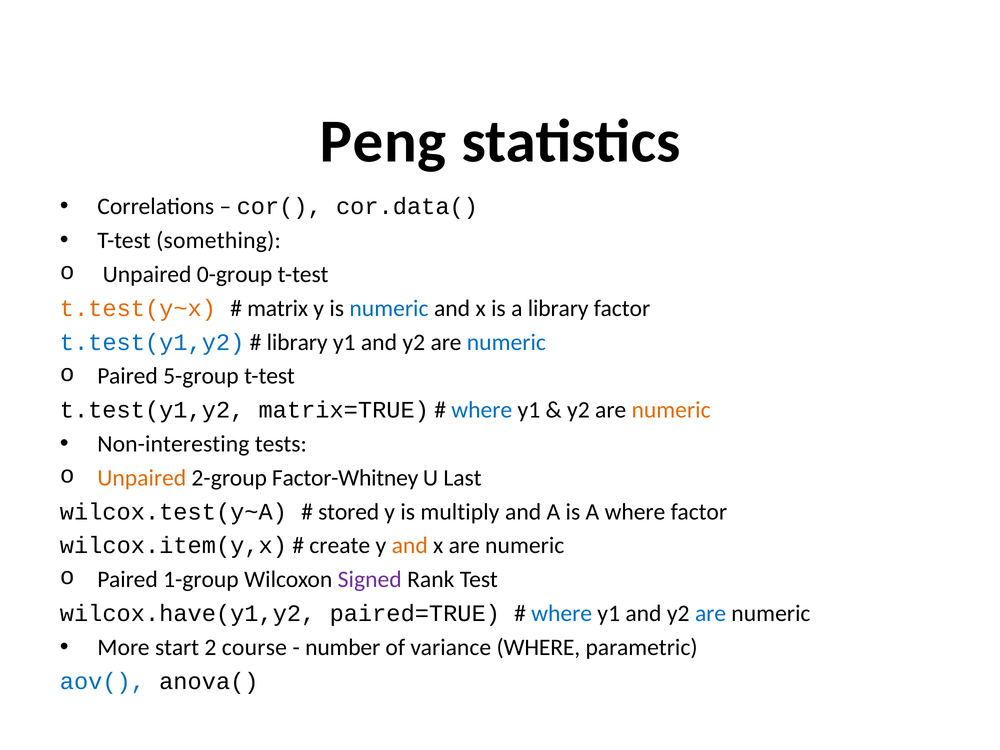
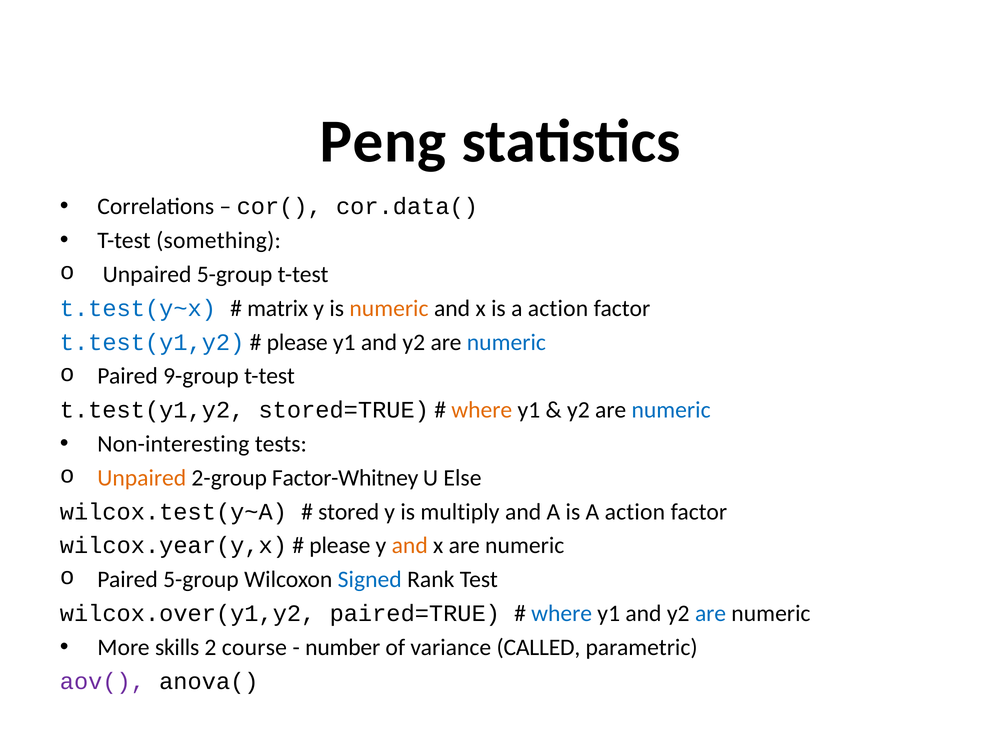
Unpaired 0-group: 0-group -> 5-group (235, 274)
t.test(y~x colour: orange -> blue (138, 308)
numeric colour: blue -> orange (389, 308)
x is a library: library -> action (558, 308)
library: library -> please (297, 342)
5-group: 5-group -> 9-group (201, 376)
matrix=TRUE: matrix=TRUE -> stored=TRUE (344, 410)
where colour: blue -> orange (482, 410)
numeric colour: orange -> blue (671, 410)
Last: Last -> Else (462, 478)
A is A where: where -> action (635, 512)
wilcox.item(y,x: wilcox.item(y,x -> wilcox.year(y,x (173, 546)
create: create -> please (340, 546)
Paired 1-group: 1-group -> 5-group (201, 580)
Signed colour: purple -> blue (370, 580)
wilcox.have(y1,y2: wilcox.have(y1,y2 -> wilcox.over(y1,y2 (188, 613)
start: start -> skills (177, 647)
variance WHERE: WHERE -> CALLED (538, 647)
aov( colour: blue -> purple (102, 681)
